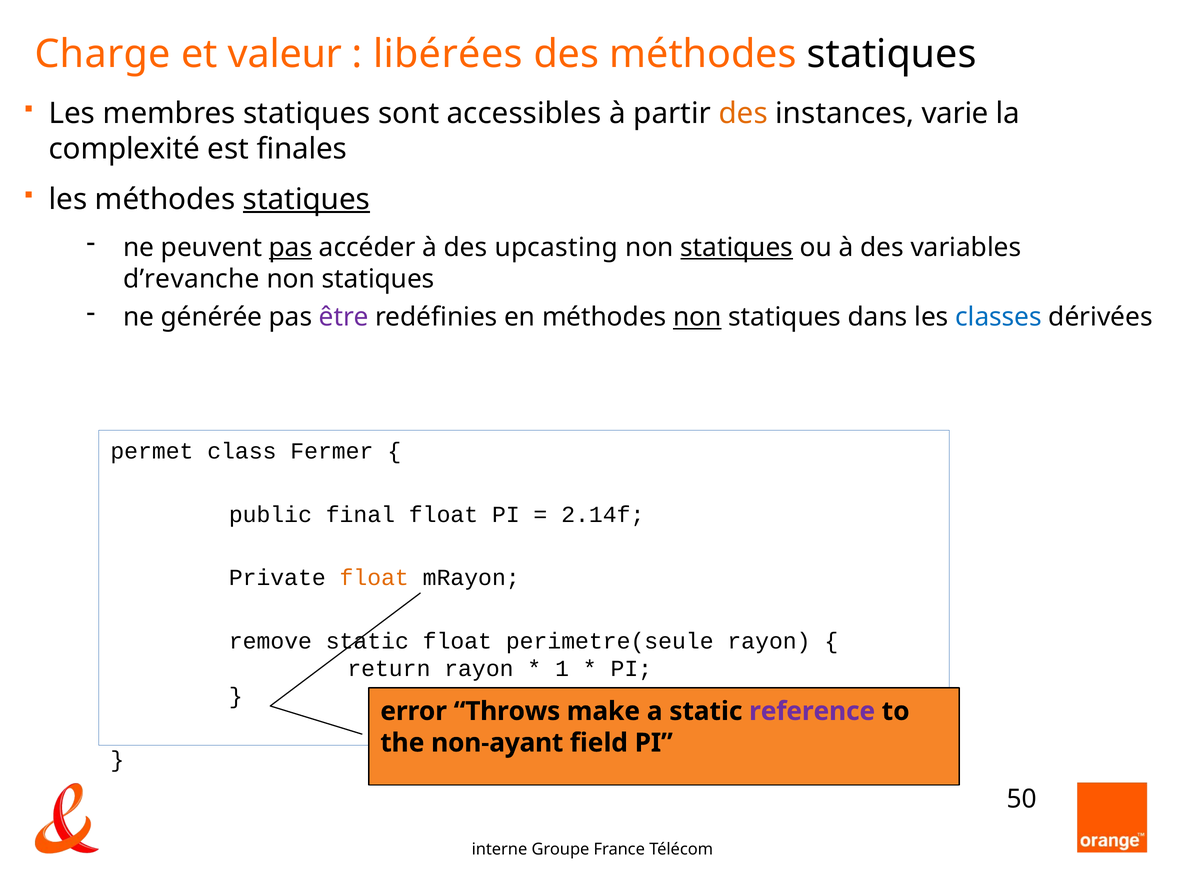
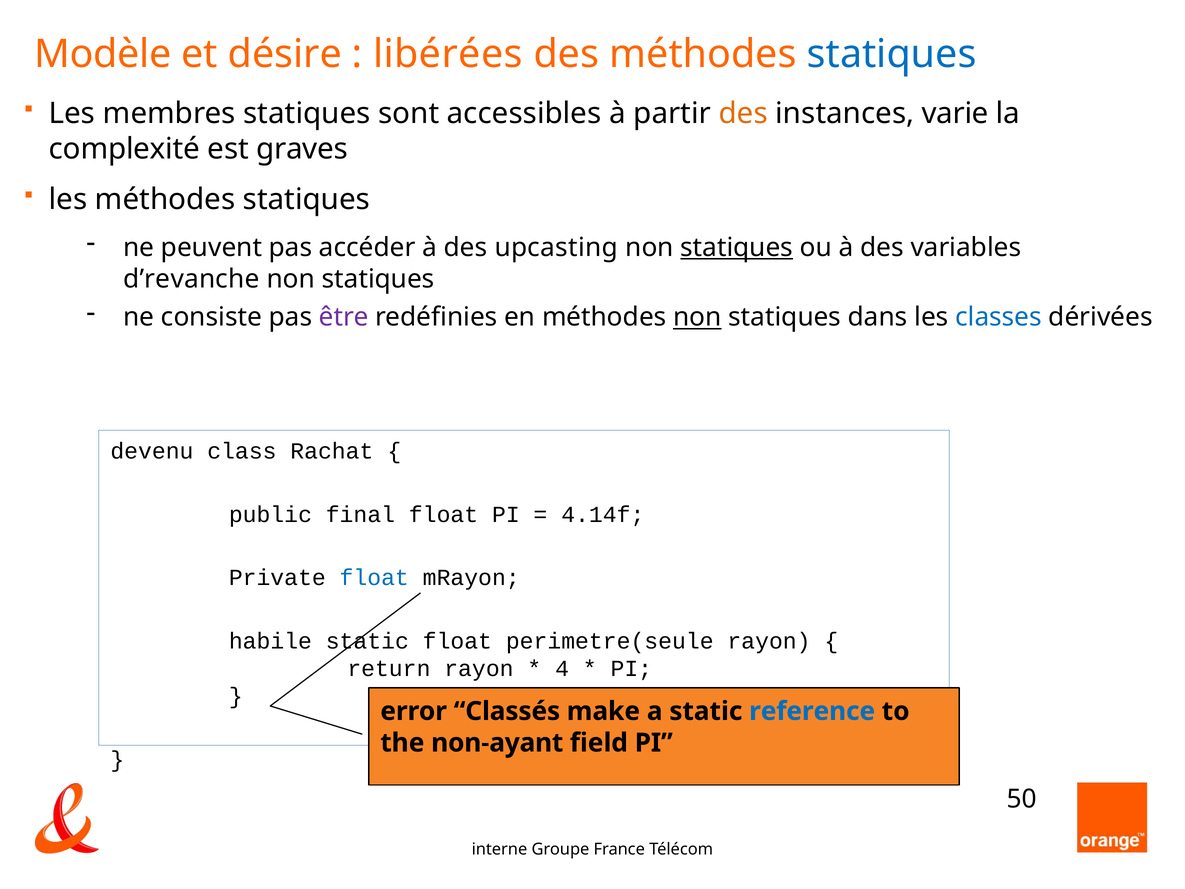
Charge: Charge -> Modèle (103, 54)
valeur: valeur -> désire (285, 54)
statiques colour: black -> blue (892, 54)
finales: finales -> graves (302, 149)
statiques underline: present -> none (307, 199)
pas underline: present -> none (291, 247)
générée: générée -> consiste (211, 317)
permet: permet -> devenu (152, 451)
Fermer: Fermer -> Rachat (332, 451)
2.14f: 2.14f -> 4.14f (603, 514)
float colour: orange -> blue (374, 578)
remove: remove -> habile (270, 641)
1: 1 -> 4 (562, 668)
Throws: Throws -> Classés (507, 711)
reference colour: purple -> blue (812, 711)
